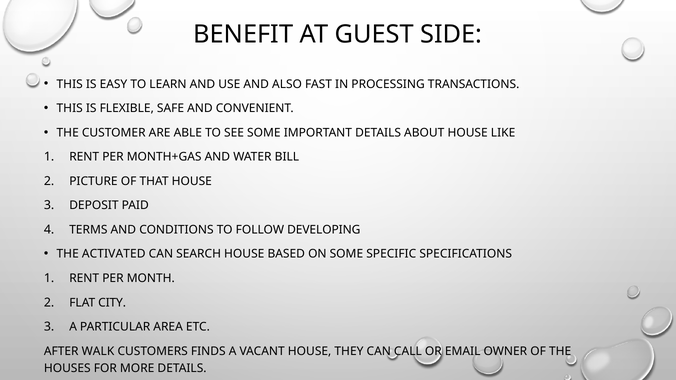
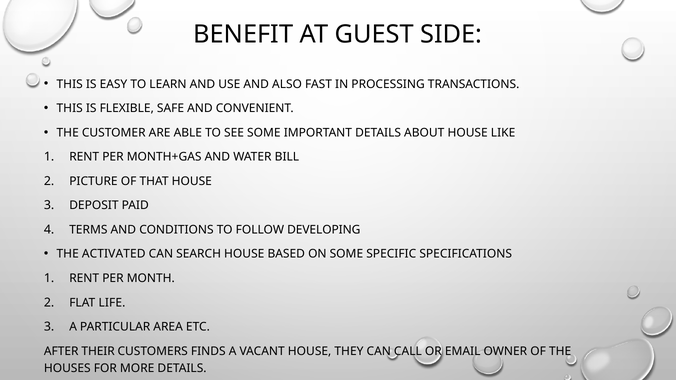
CITY: CITY -> LIFE (112, 303)
WALK: WALK -> THEIR (98, 351)
